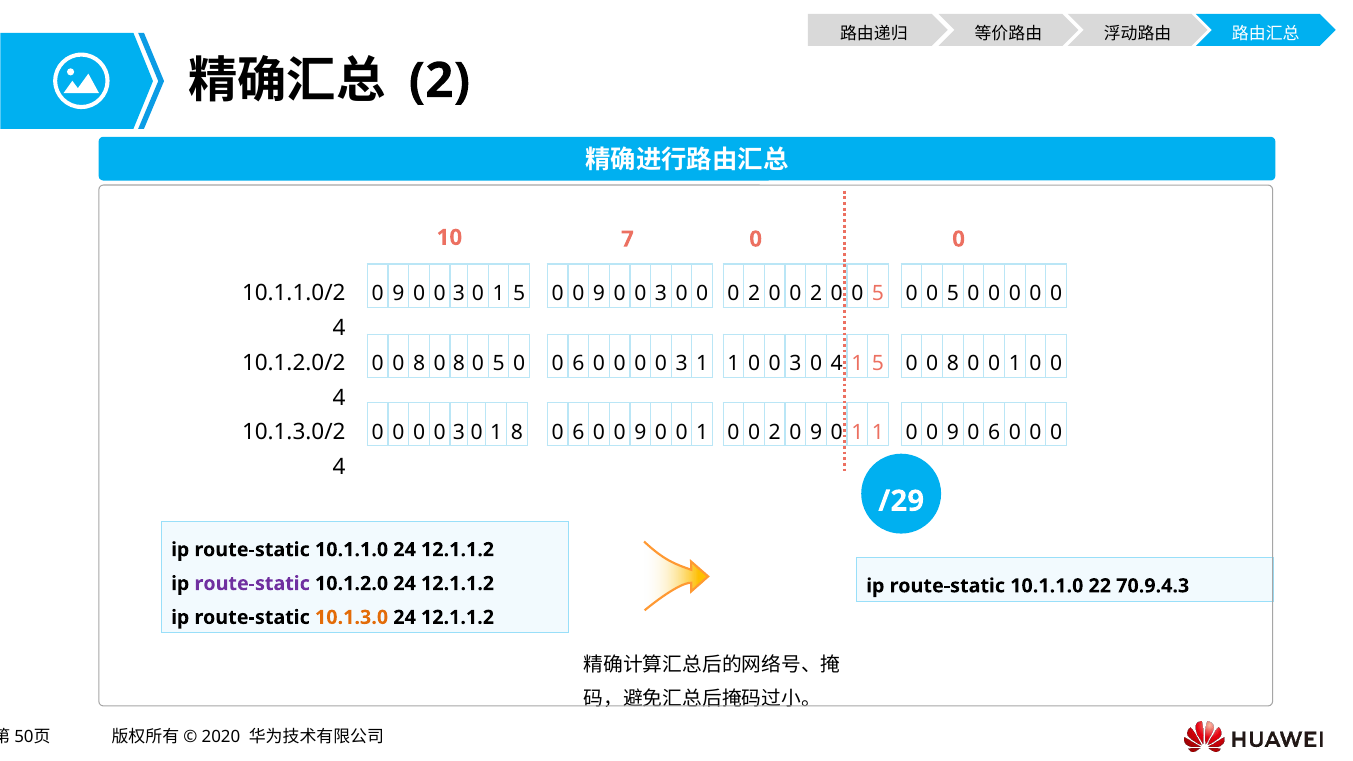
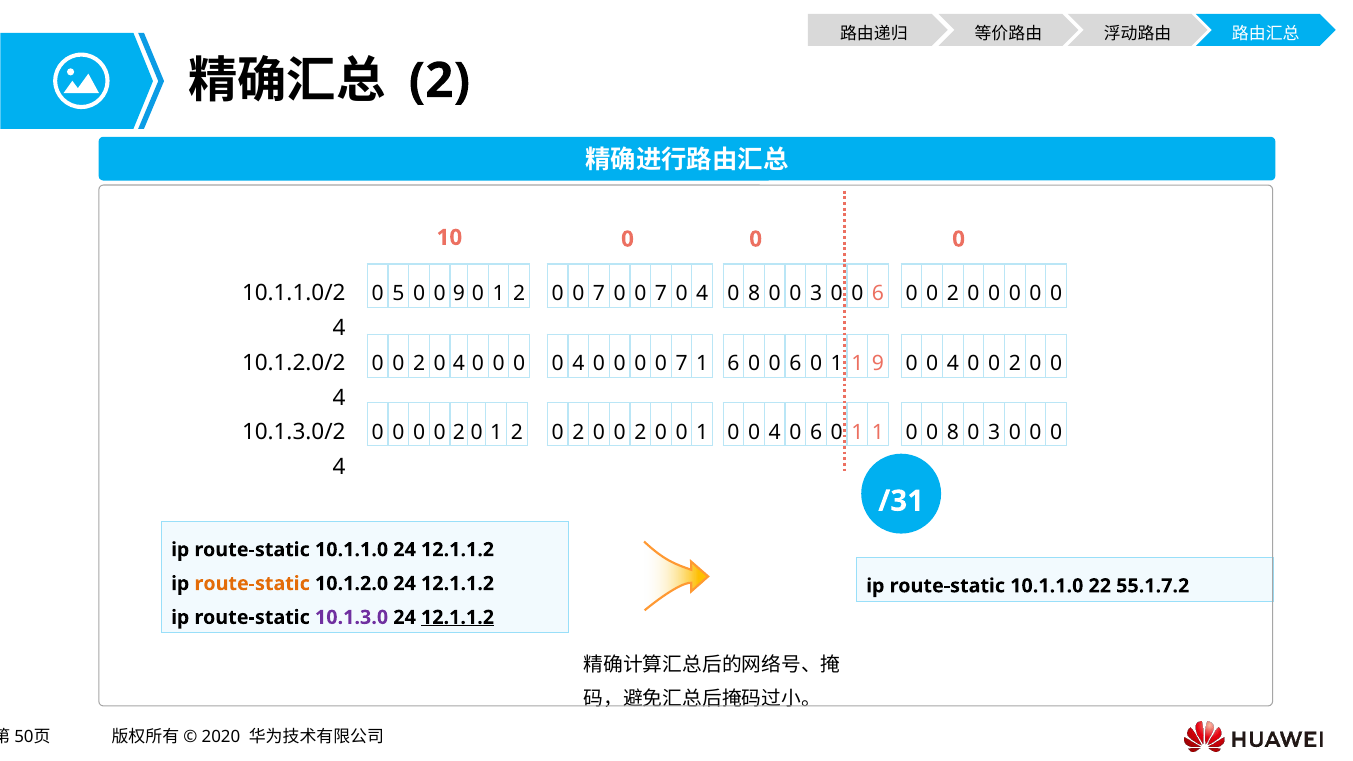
10 7: 7 -> 0 (628, 239)
9: 9 -> 5 (398, 293)
3: 3 -> 9 (459, 293)
5: 5 -> 2 (519, 293)
9: 9 -> 7 (599, 293)
3: 3 -> 7 (661, 293)
0: 0 -> 4 (702, 293)
2: 2 -> 8 (754, 293)
2: 2 -> 3 (816, 293)
5: 5 -> 6 (878, 293)
5: 5 -> 2 (953, 293)
8: 8 -> 2 (419, 364)
8: 8 -> 4 (459, 364)
5: 5 -> 0 (499, 364)
6: 6 -> 4 (578, 364)
3: 3 -> 7 (682, 364)
1: 1 -> 6 (733, 364)
3: 3 -> 6 (795, 364)
4: 4 -> 1 (837, 364)
5: 5 -> 9 (878, 364)
8: 8 -> 4 (953, 364)
1: 1 -> 2 (1015, 364)
3: 3 -> 2 (459, 432)
8: 8 -> 2 (517, 432)
6: 6 -> 2 (578, 432)
9: 9 -> 2 (640, 432)
1 0 0 2: 2 -> 4 (775, 432)
9: 9 -> 6 (816, 432)
1 0 0 9: 9 -> 8 (953, 432)
6: 6 -> 3 (994, 432)
/29: /29 -> /31 (901, 501)
route-static colour: purple -> orange (252, 584)
70.9.4.3: 70.9.4.3 -> 55.1.7.2 (1153, 586)
10.1.3.0 colour: orange -> purple (352, 617)
12.1.1.2 underline: none -> present (458, 617)
